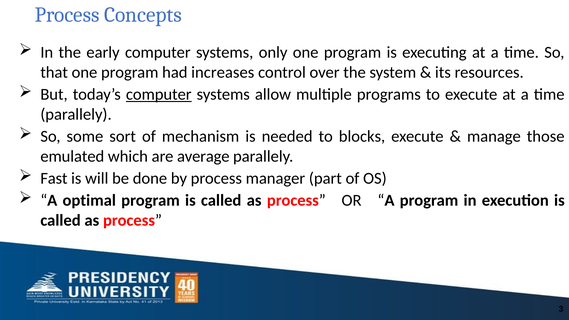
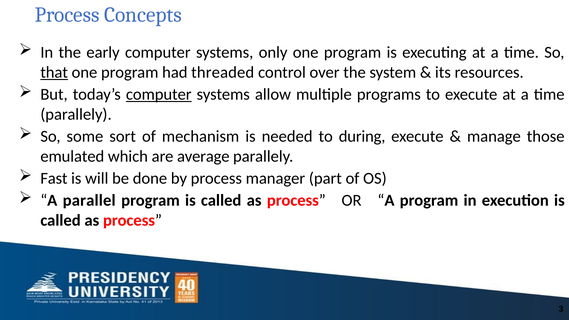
that underline: none -> present (54, 72)
increases: increases -> threaded (223, 72)
blocks: blocks -> during (362, 136)
optimal: optimal -> parallel (89, 200)
